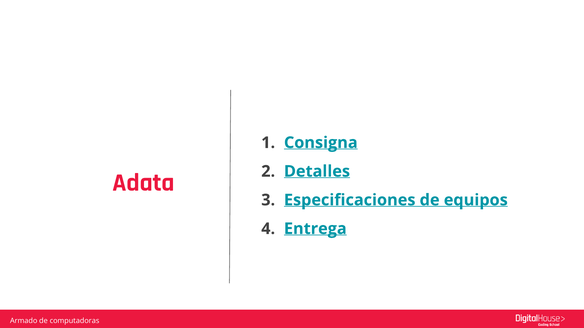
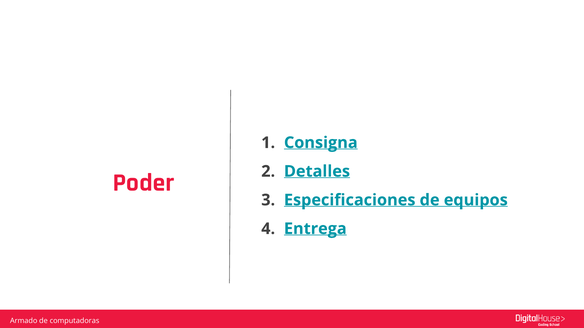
Adata: Adata -> Poder (144, 183)
